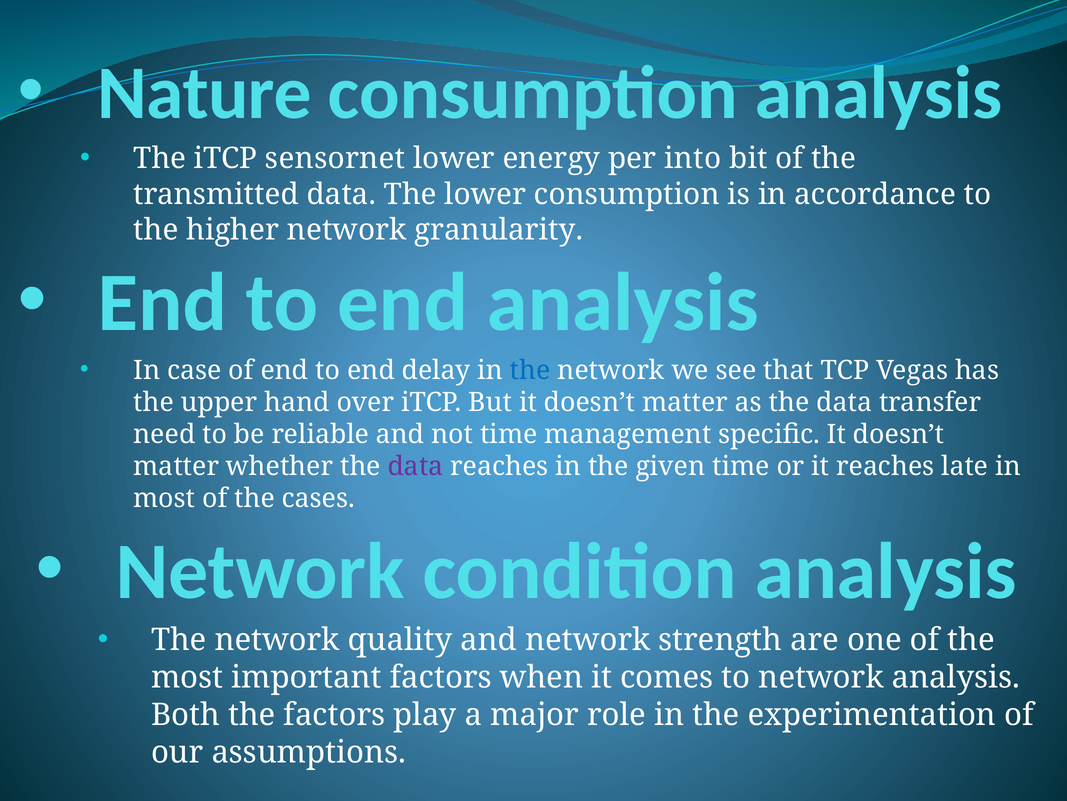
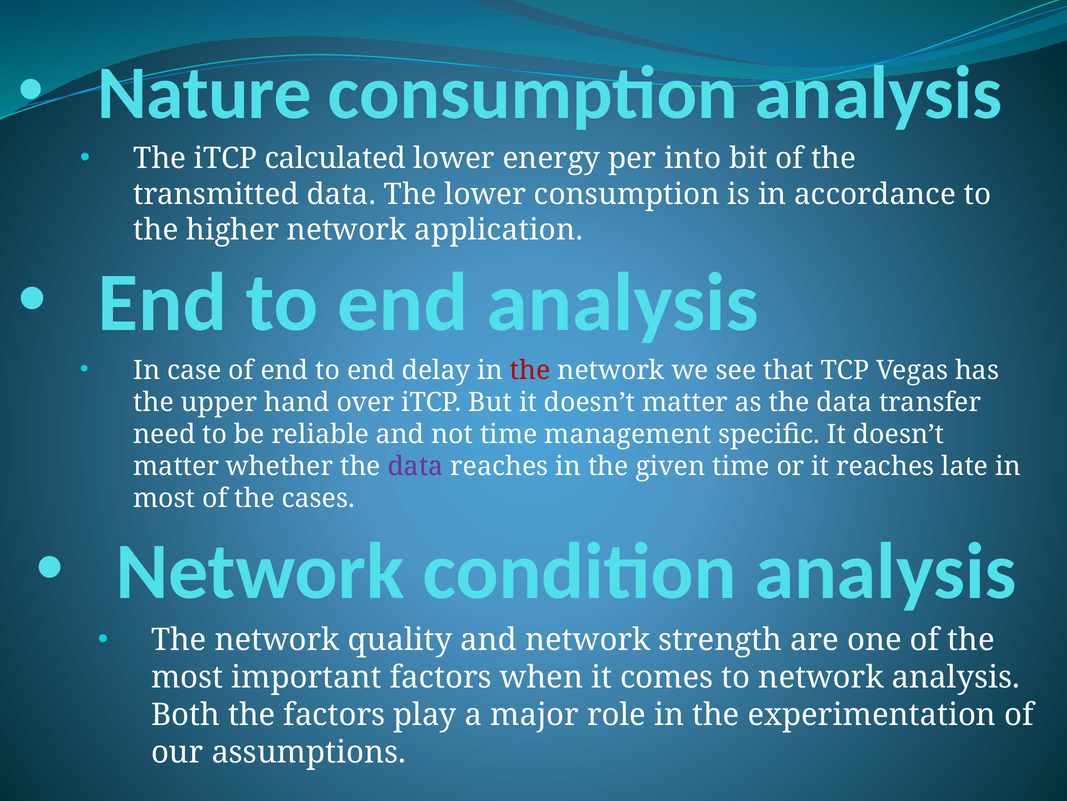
sensornet: sensornet -> calculated (335, 158)
granularity: granularity -> application (499, 230)
the colour: blue -> red (530, 370)
